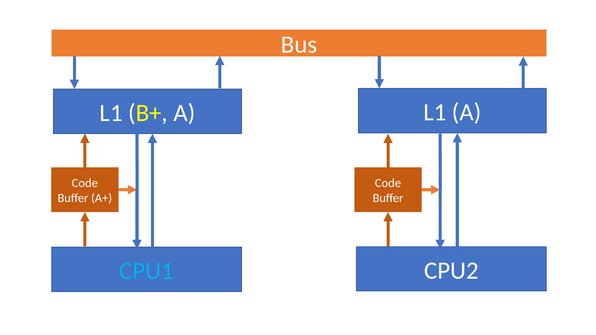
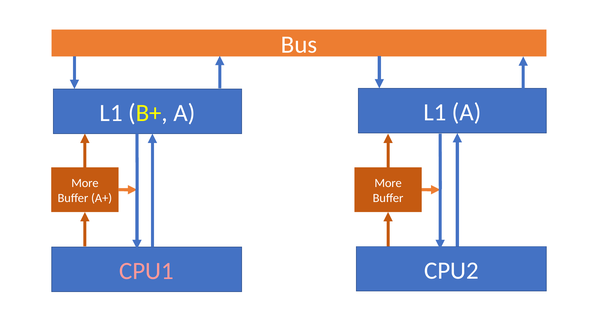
Code: Code -> More (85, 183)
Code: Code -> More (388, 183)
CPU1 colour: light blue -> pink (147, 271)
